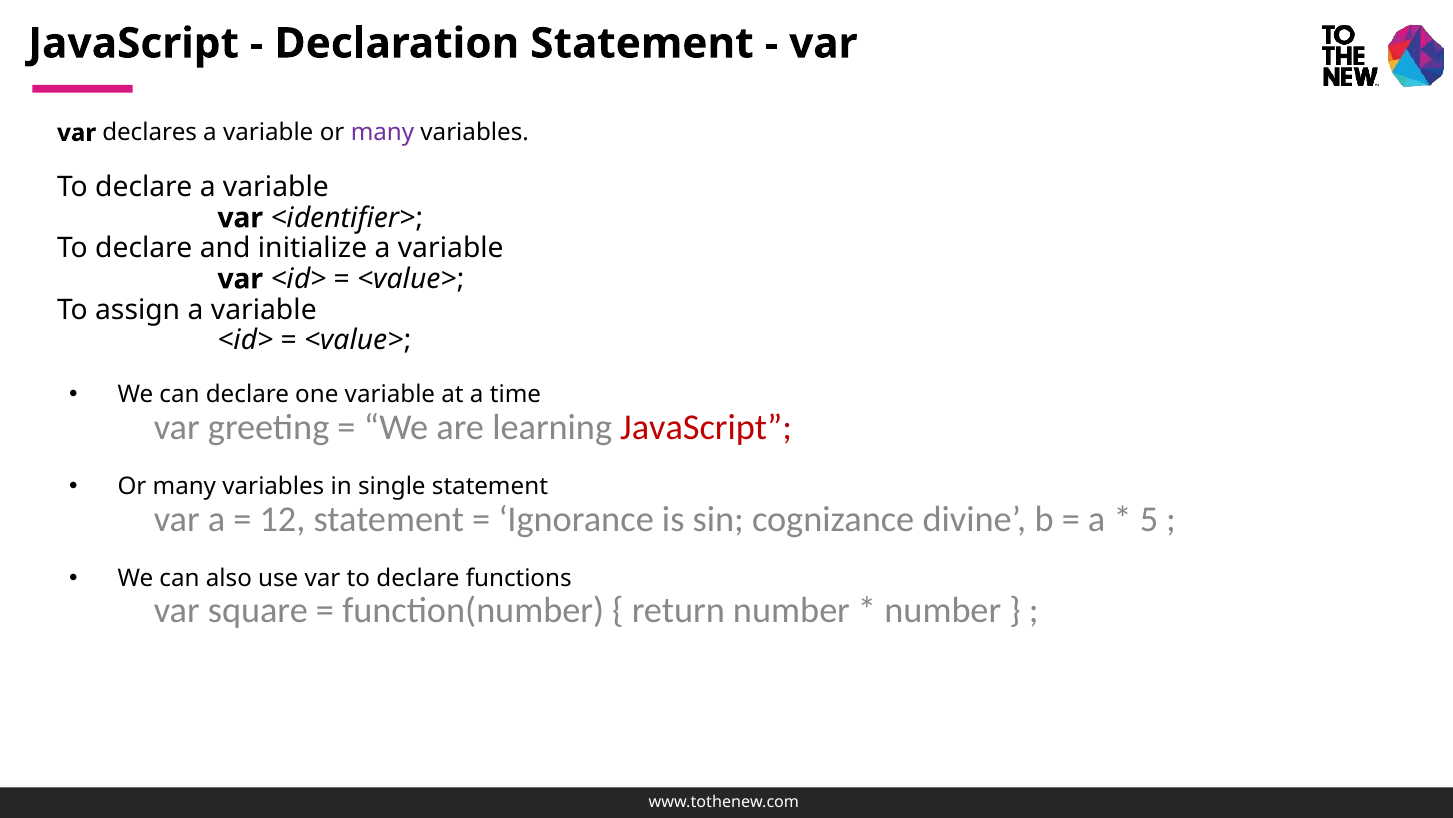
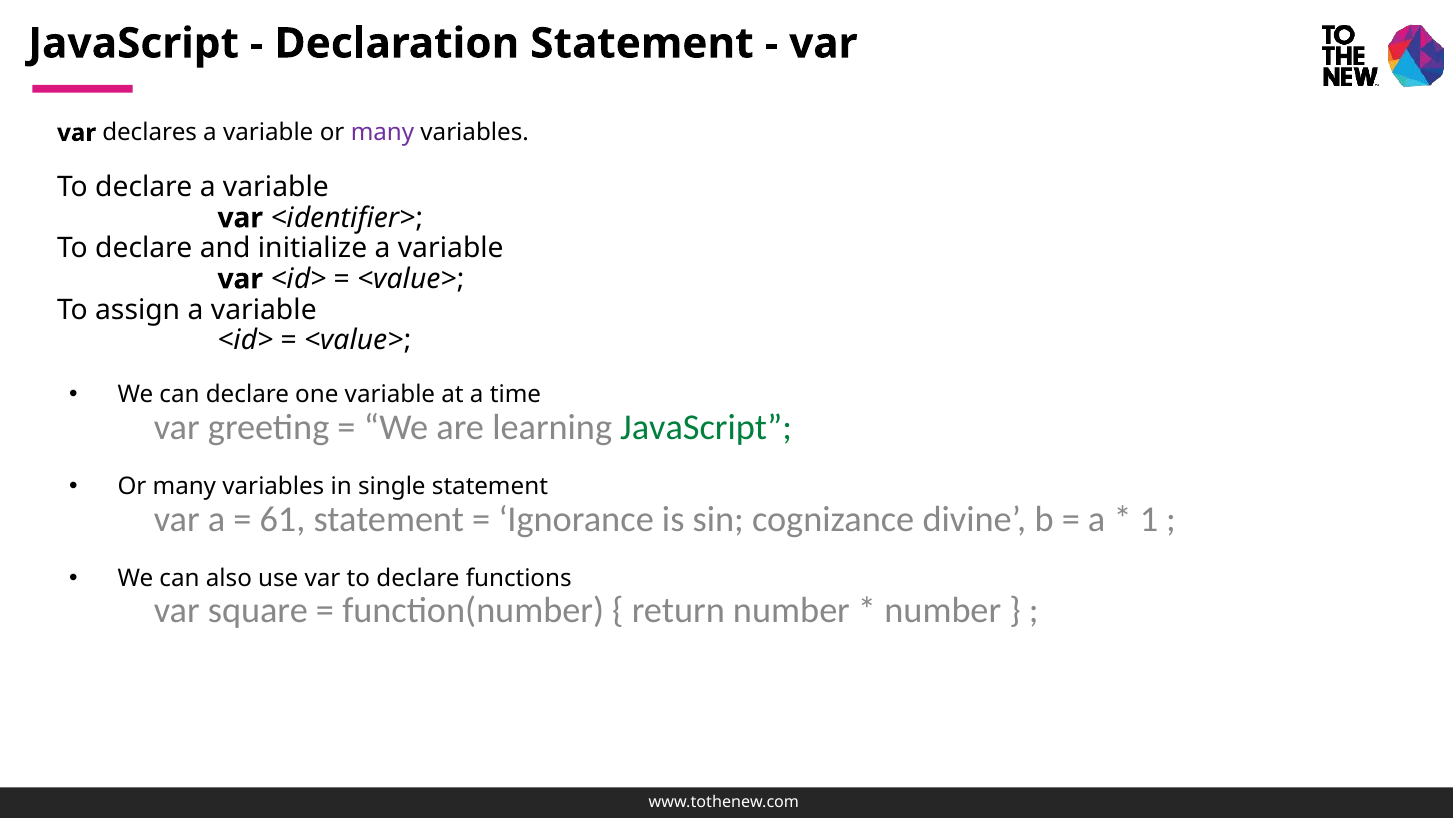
JavaScript colour: red -> green (706, 427)
12: 12 -> 61 (283, 519)
5: 5 -> 1 (1149, 519)
